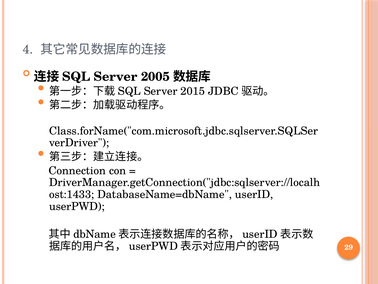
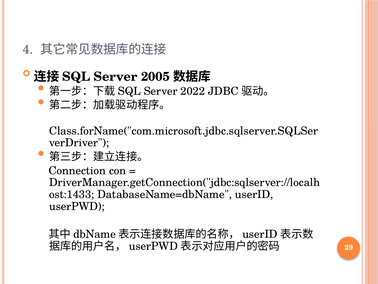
2015: 2015 -> 2022 (193, 91)
